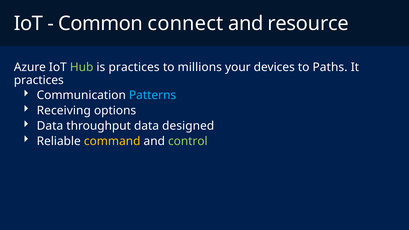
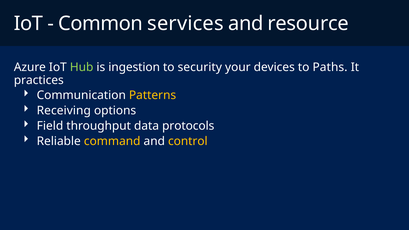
connect: connect -> services (185, 23)
is practices: practices -> ingestion (134, 67)
millions: millions -> security (200, 67)
Patterns colour: light blue -> yellow (153, 95)
Data: Data -> Field (50, 126)
designed: designed -> protocols (188, 126)
control colour: light green -> yellow (188, 141)
